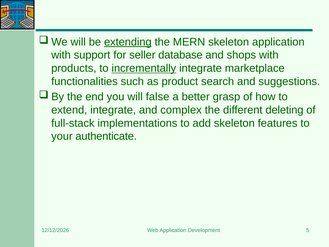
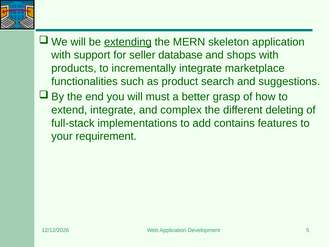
incrementally underline: present -> none (144, 68)
false: false -> must (158, 97)
add skeleton: skeleton -> contains (234, 123)
authenticate: authenticate -> requirement (106, 136)
